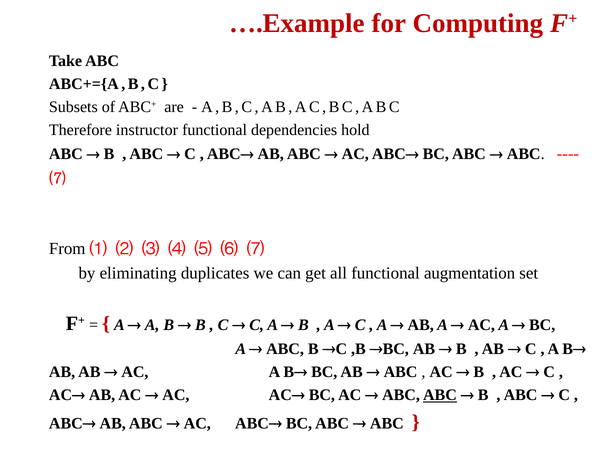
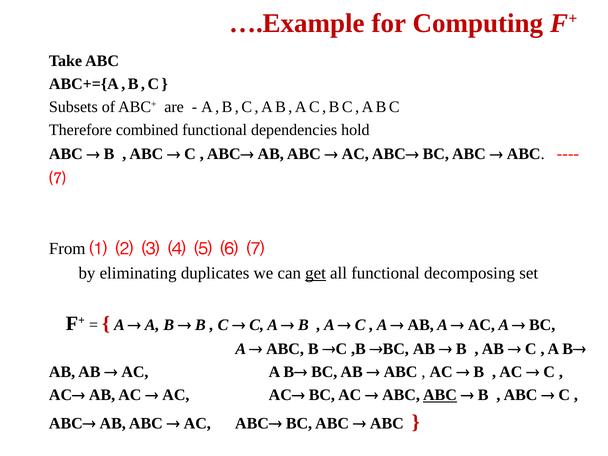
instructor: instructor -> combined (147, 130)
get underline: none -> present (316, 273)
augmentation: augmentation -> decomposing (470, 273)
